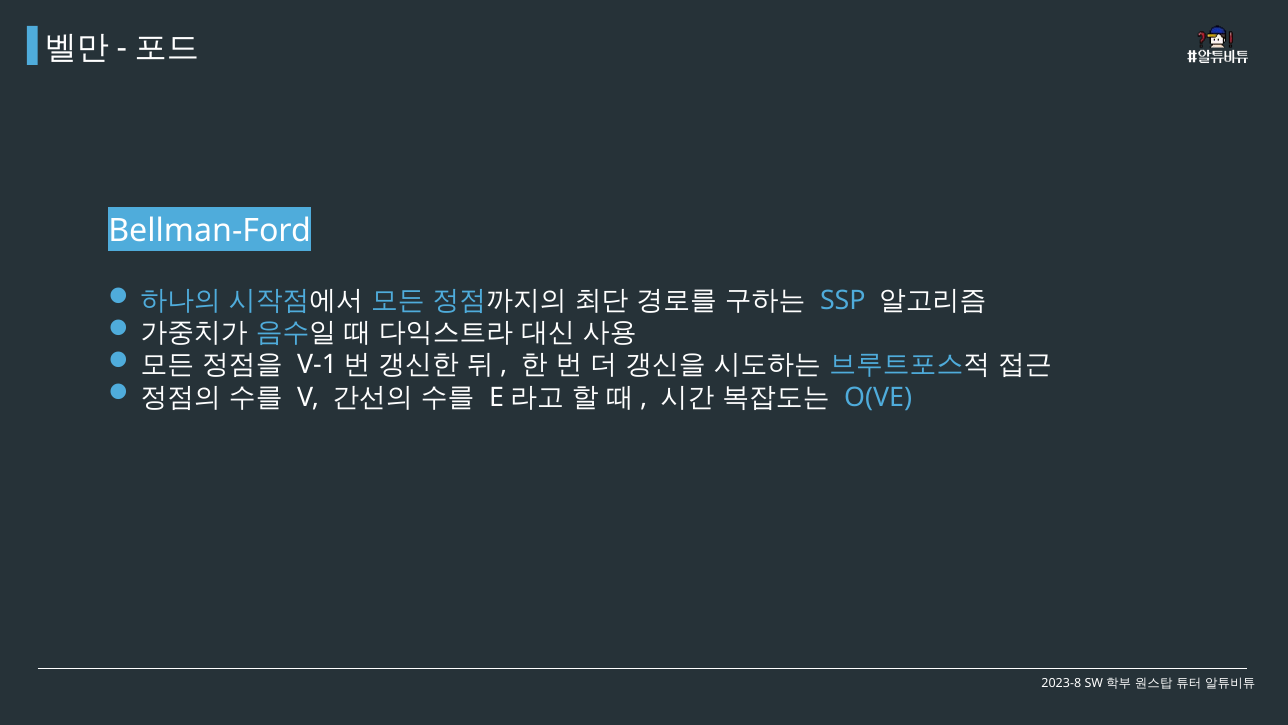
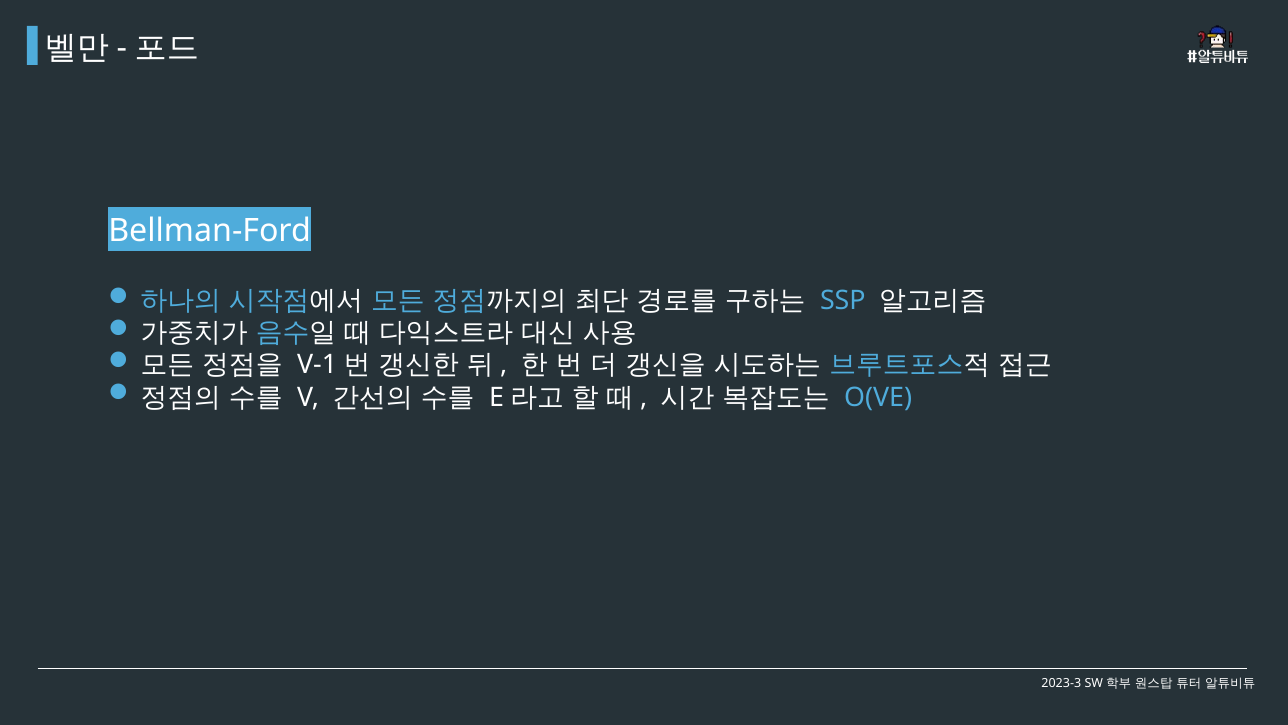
2023-8: 2023-8 -> 2023-3 (1061, 683)
